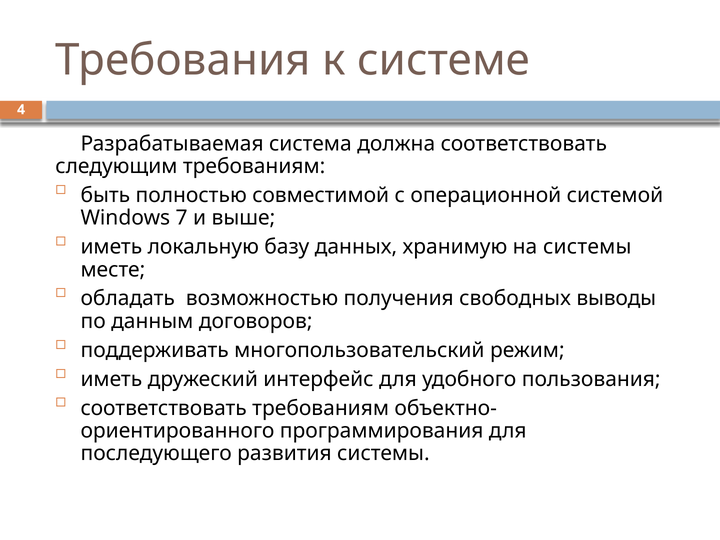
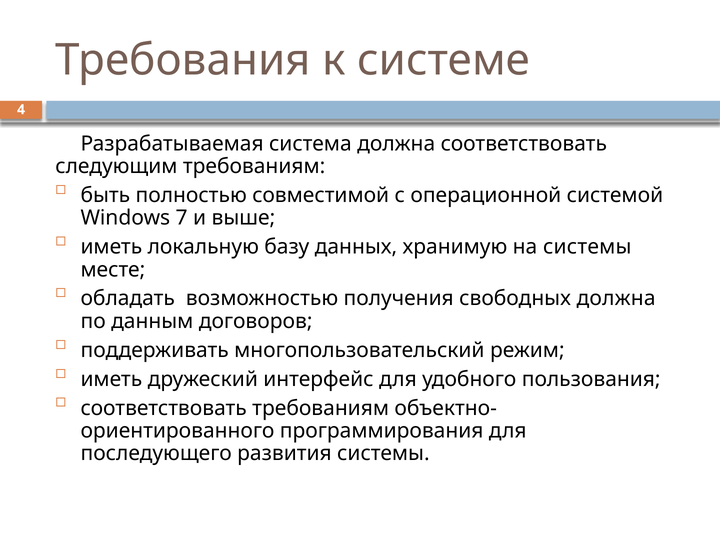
свободных выводы: выводы -> должна (616, 299)
